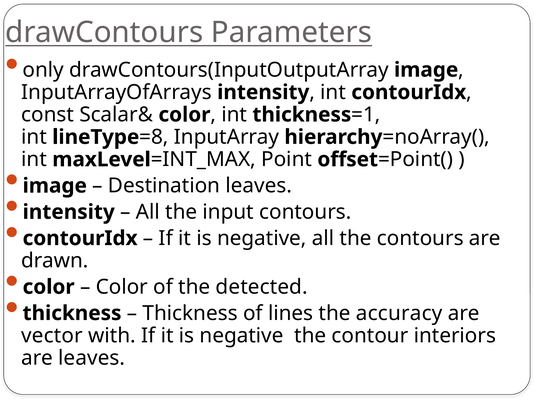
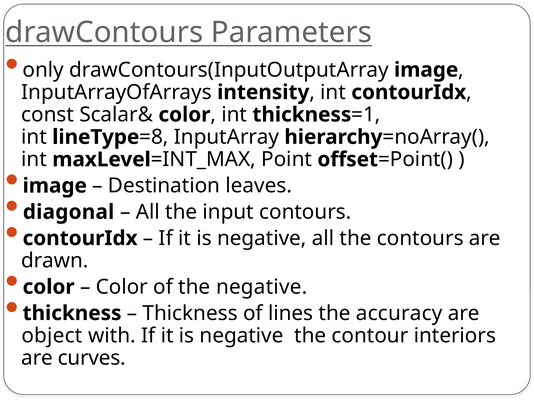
intensity: intensity -> diagonal (69, 212)
the detected: detected -> negative (262, 287)
vector: vector -> object (52, 336)
are leaves: leaves -> curves (92, 358)
